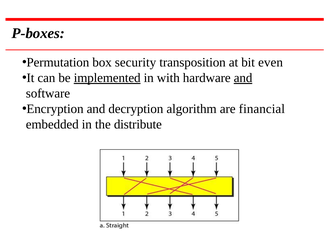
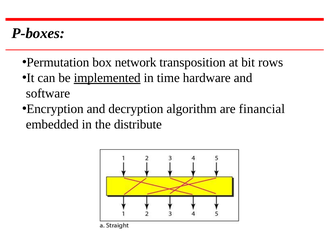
security: security -> network (136, 62)
even: even -> rows (271, 62)
with: with -> time (168, 78)
and underline: present -> none (243, 78)
